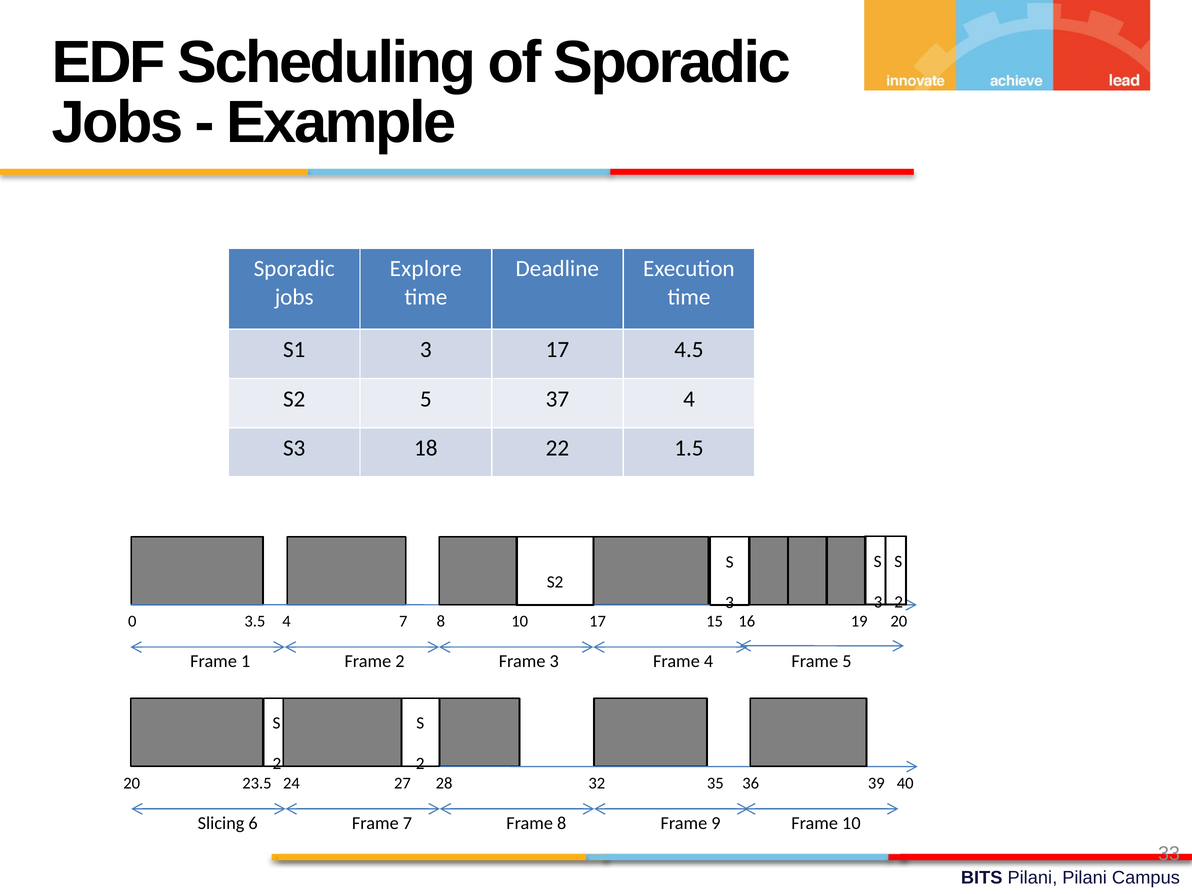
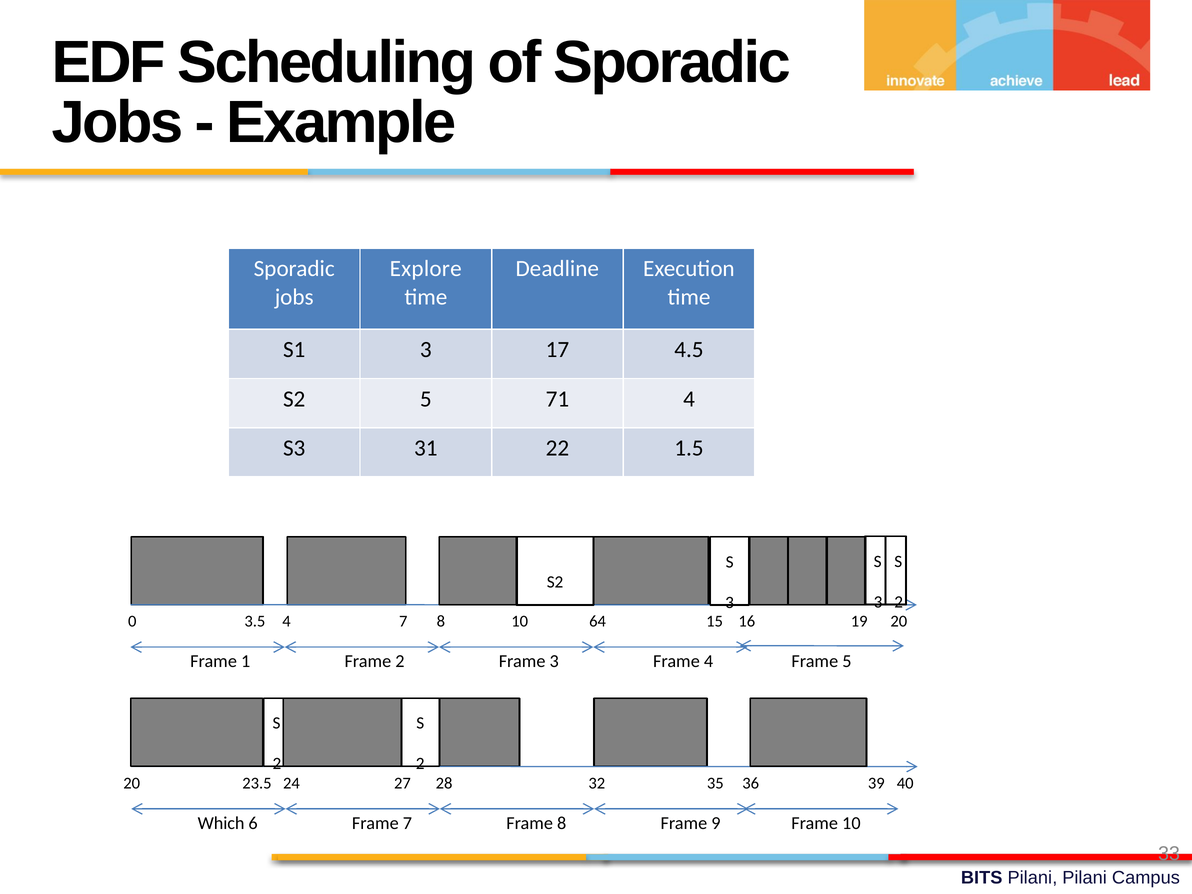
37: 37 -> 71 (557, 399)
18: 18 -> 31 (426, 448)
8 17: 17 -> 64 (598, 621)
Slicing: Slicing -> Which (221, 823)
